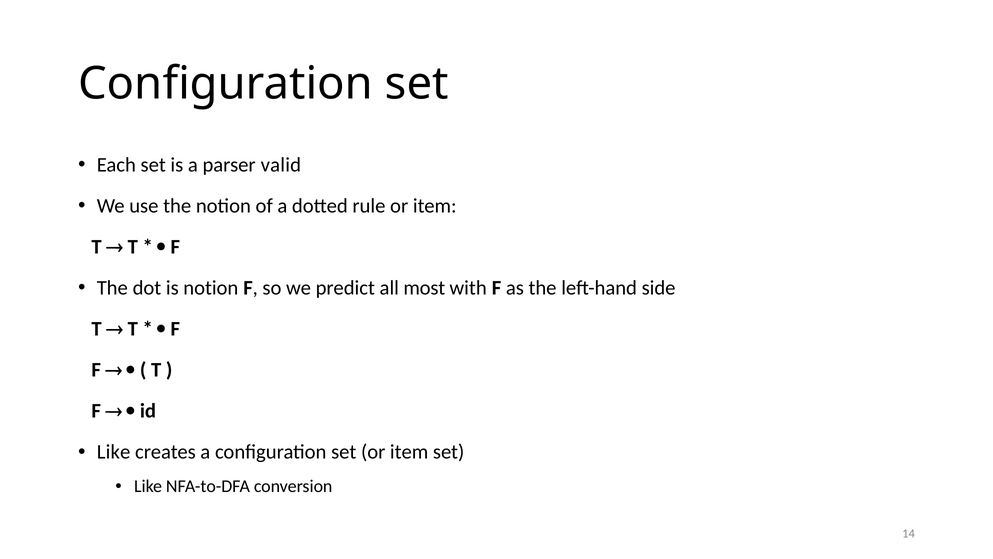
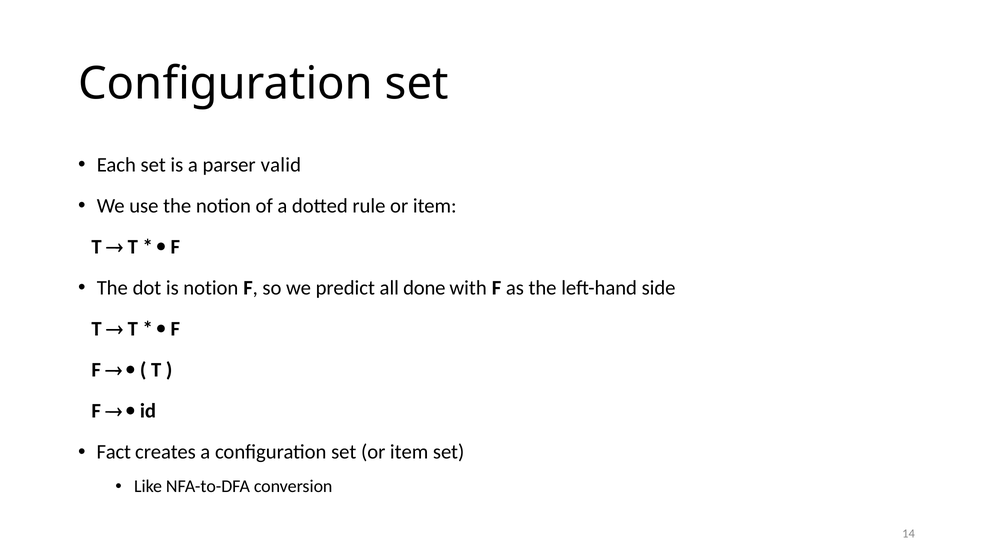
most: most -> done (424, 288)
Like: Like -> Fact (114, 452)
